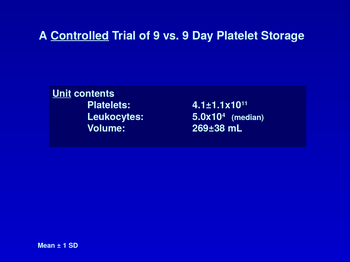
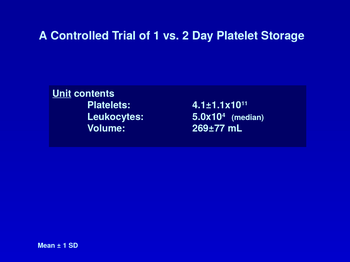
Controlled underline: present -> none (80, 36)
of 9: 9 -> 1 (157, 36)
vs 9: 9 -> 2 (186, 36)
269±38: 269±38 -> 269±77 (209, 129)
